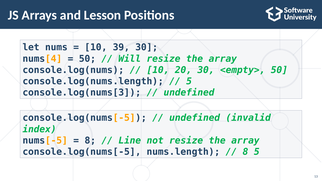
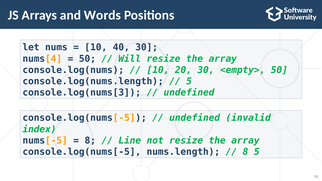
Lesson: Lesson -> Words (102, 15)
39: 39 -> 40 (121, 47)
